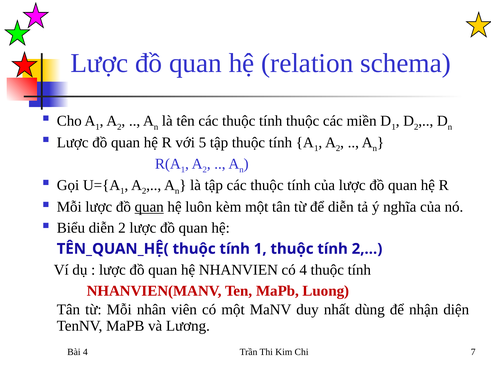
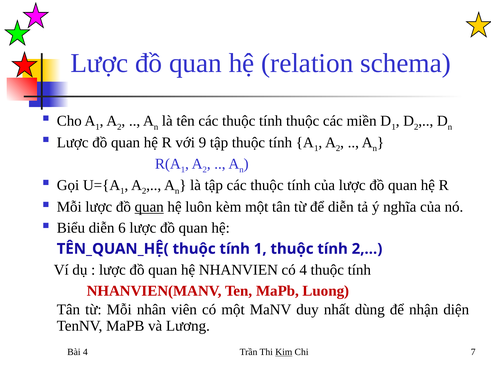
5: 5 -> 9 (202, 142)
diễn 2: 2 -> 6 (122, 228)
Kim underline: none -> present (284, 352)
